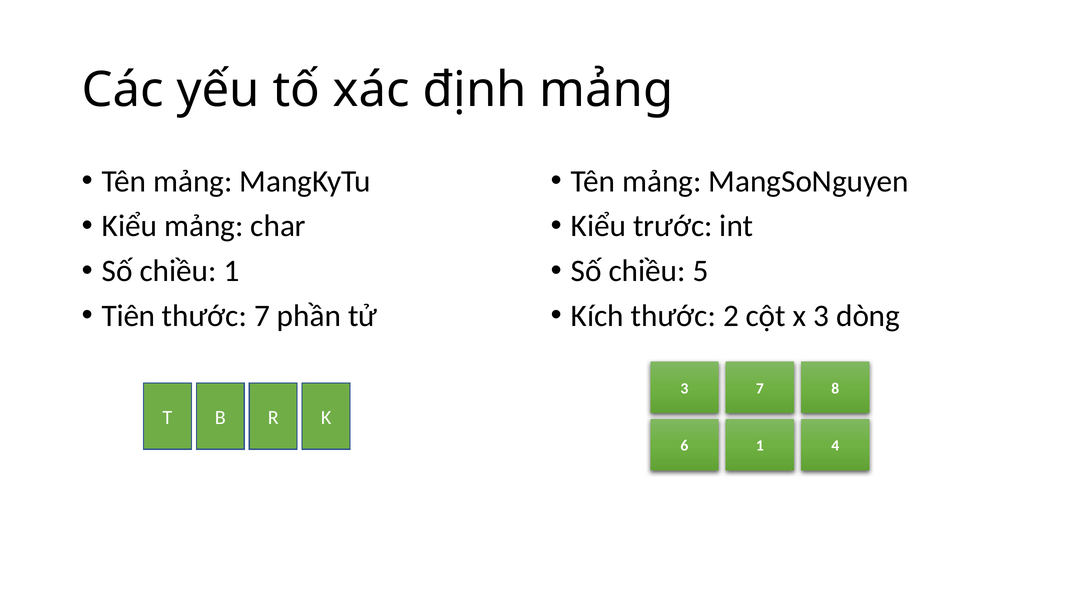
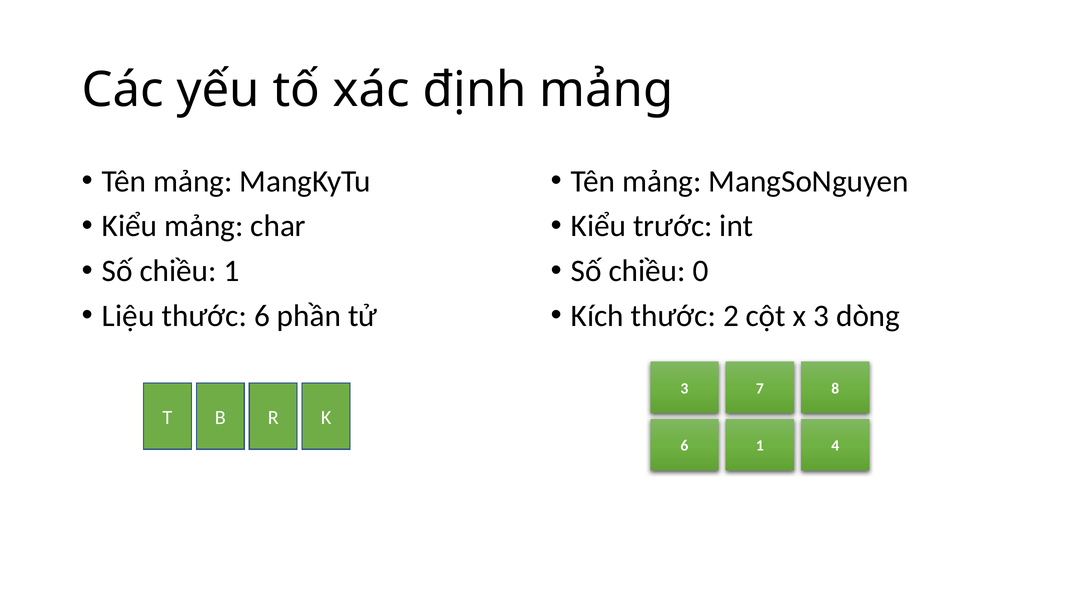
5: 5 -> 0 (701, 271)
Tiên: Tiên -> Liệu (128, 316)
thước 7: 7 -> 6 (262, 316)
